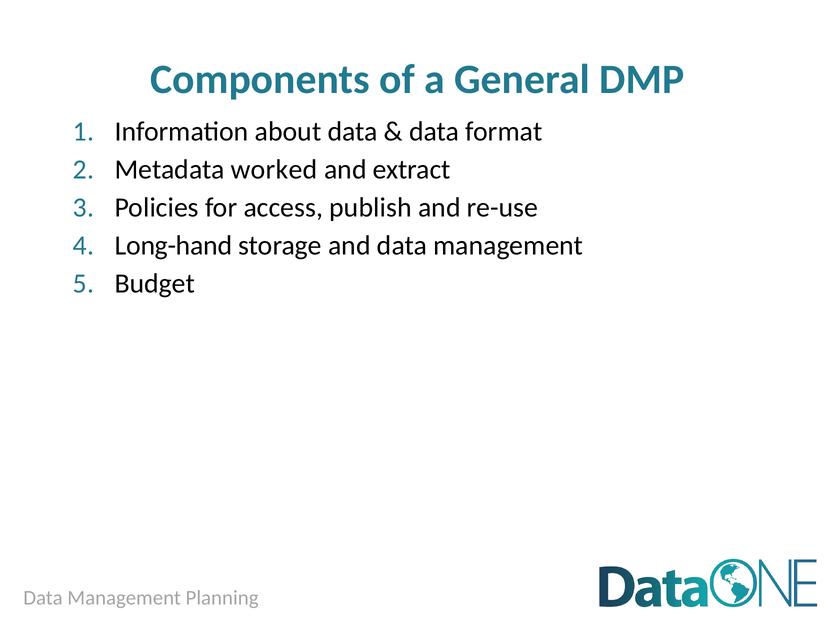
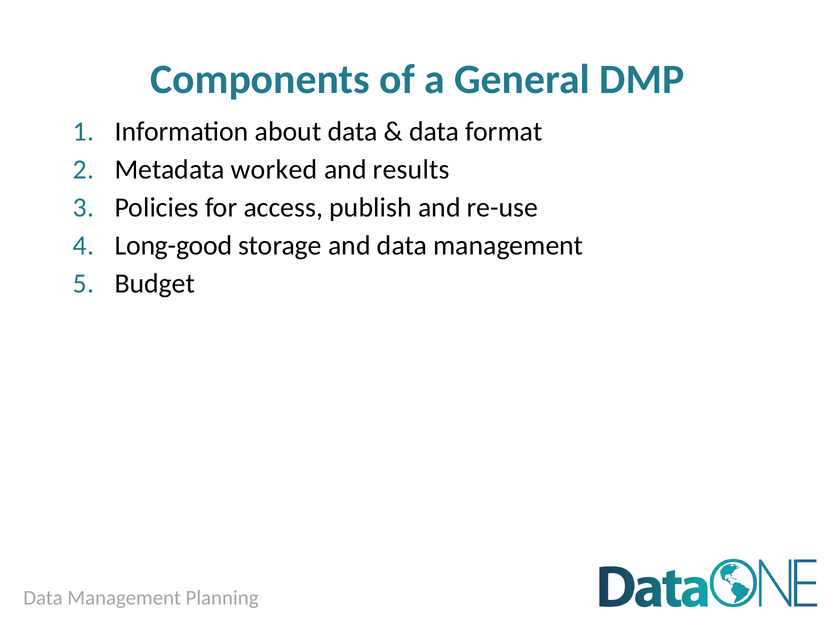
extract: extract -> results (411, 169)
Long-hand: Long-hand -> Long-good (173, 246)
